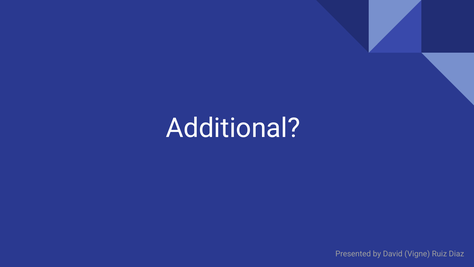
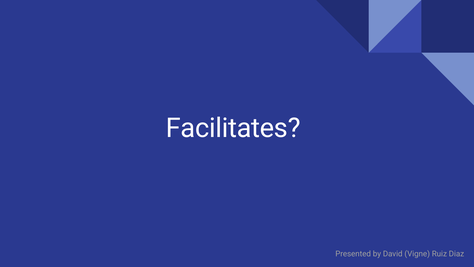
Additional: Additional -> Facilitates (233, 128)
